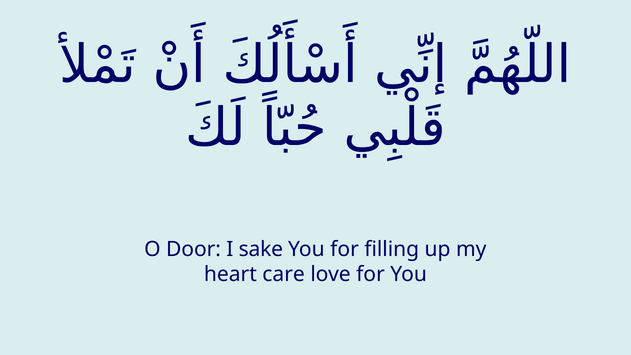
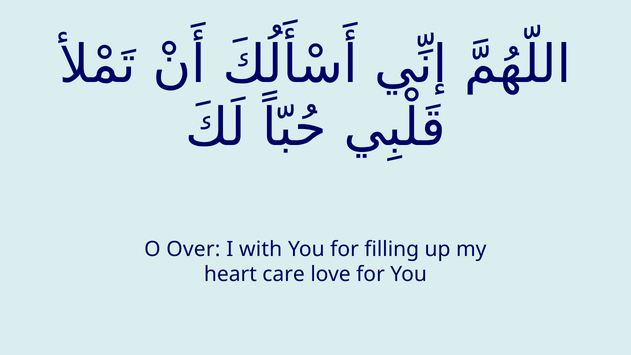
Door: Door -> Over (193, 249)
sake: sake -> with (261, 249)
